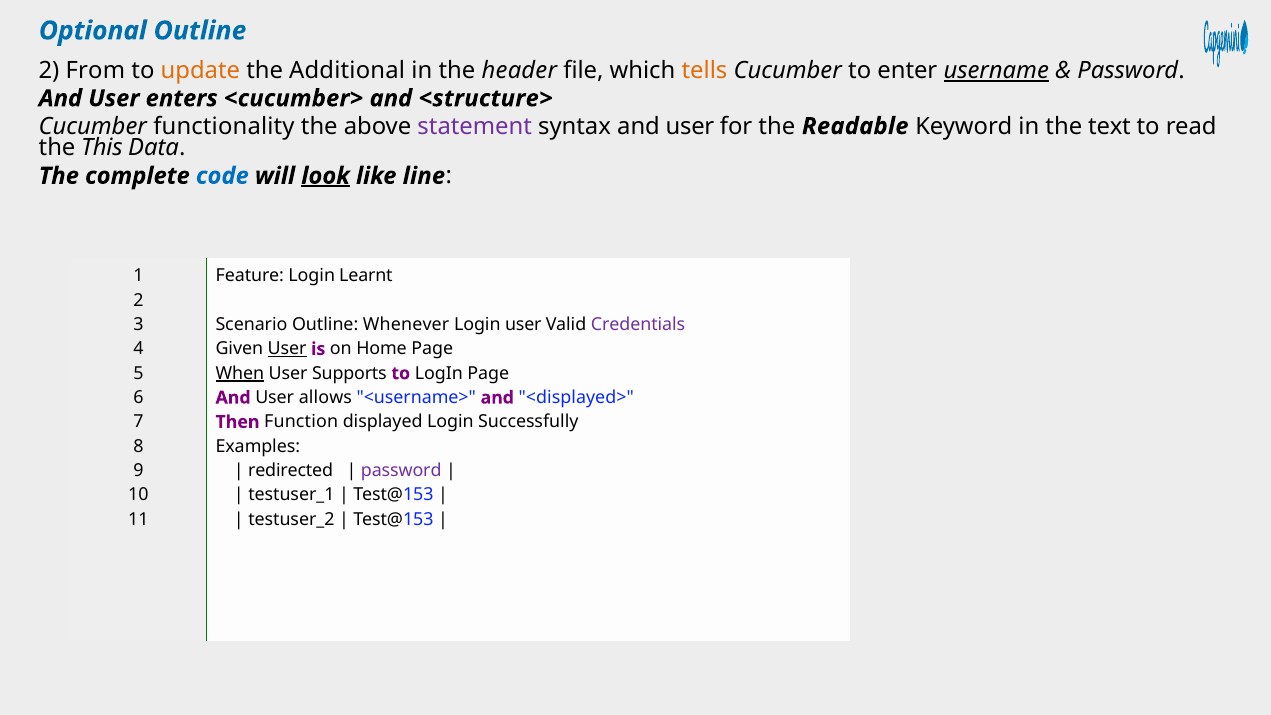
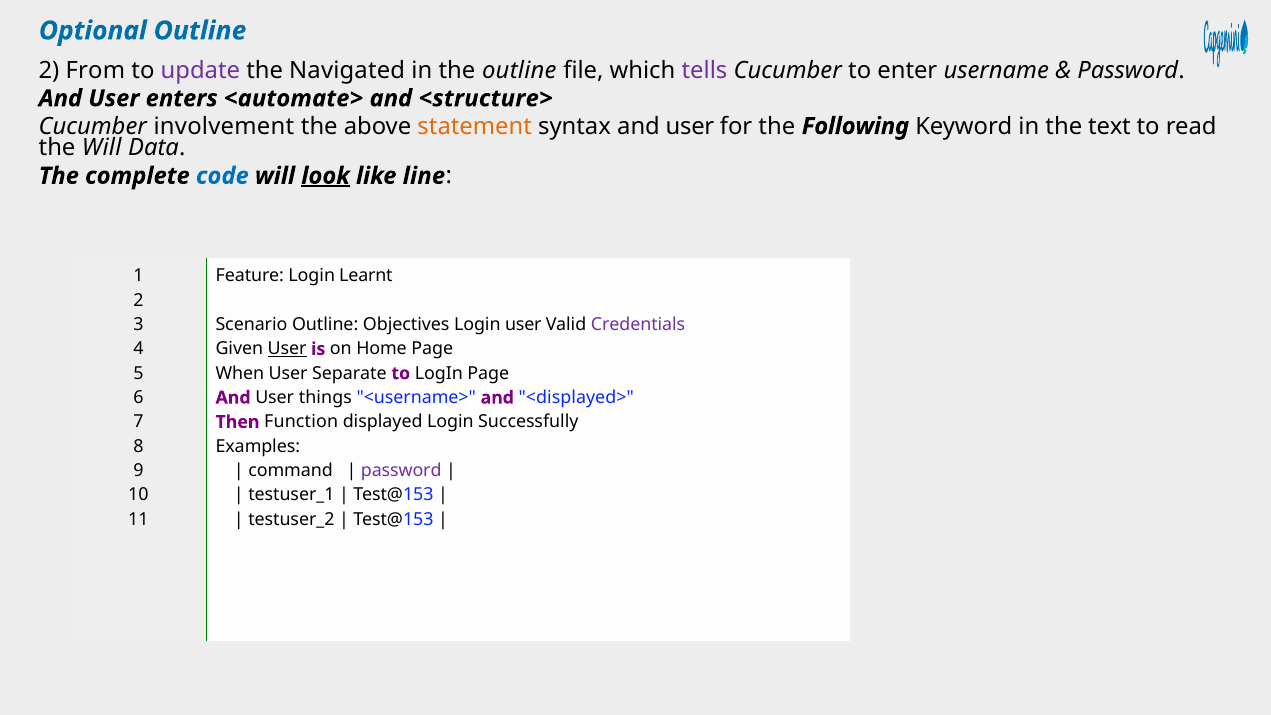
update colour: orange -> purple (200, 71)
Additional: Additional -> Navigated (347, 71)
the header: header -> outline (519, 71)
tells colour: orange -> purple (704, 71)
username underline: present -> none (996, 71)
<cucumber>: <cucumber> -> <automate> (294, 98)
functionality: functionality -> involvement (224, 126)
statement colour: purple -> orange (475, 126)
Readable: Readable -> Following (855, 126)
the This: This -> Will (102, 148)
Whenever: Whenever -> Objectives (406, 325)
When underline: present -> none (240, 373)
Supports: Supports -> Separate (349, 373)
allows: allows -> things (325, 398)
redirected: redirected -> command (291, 471)
